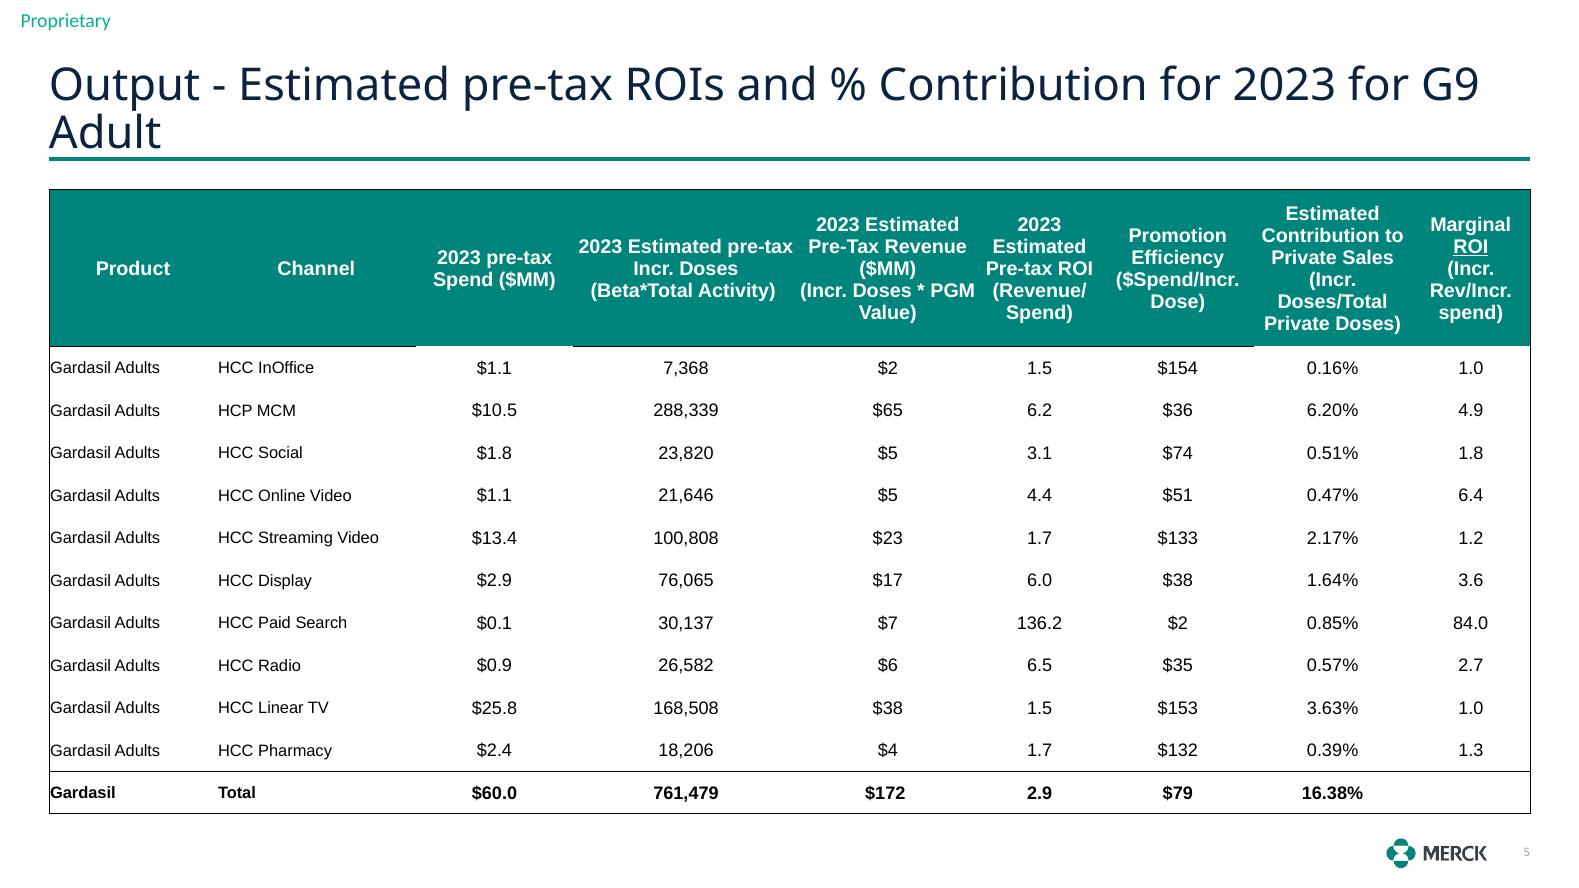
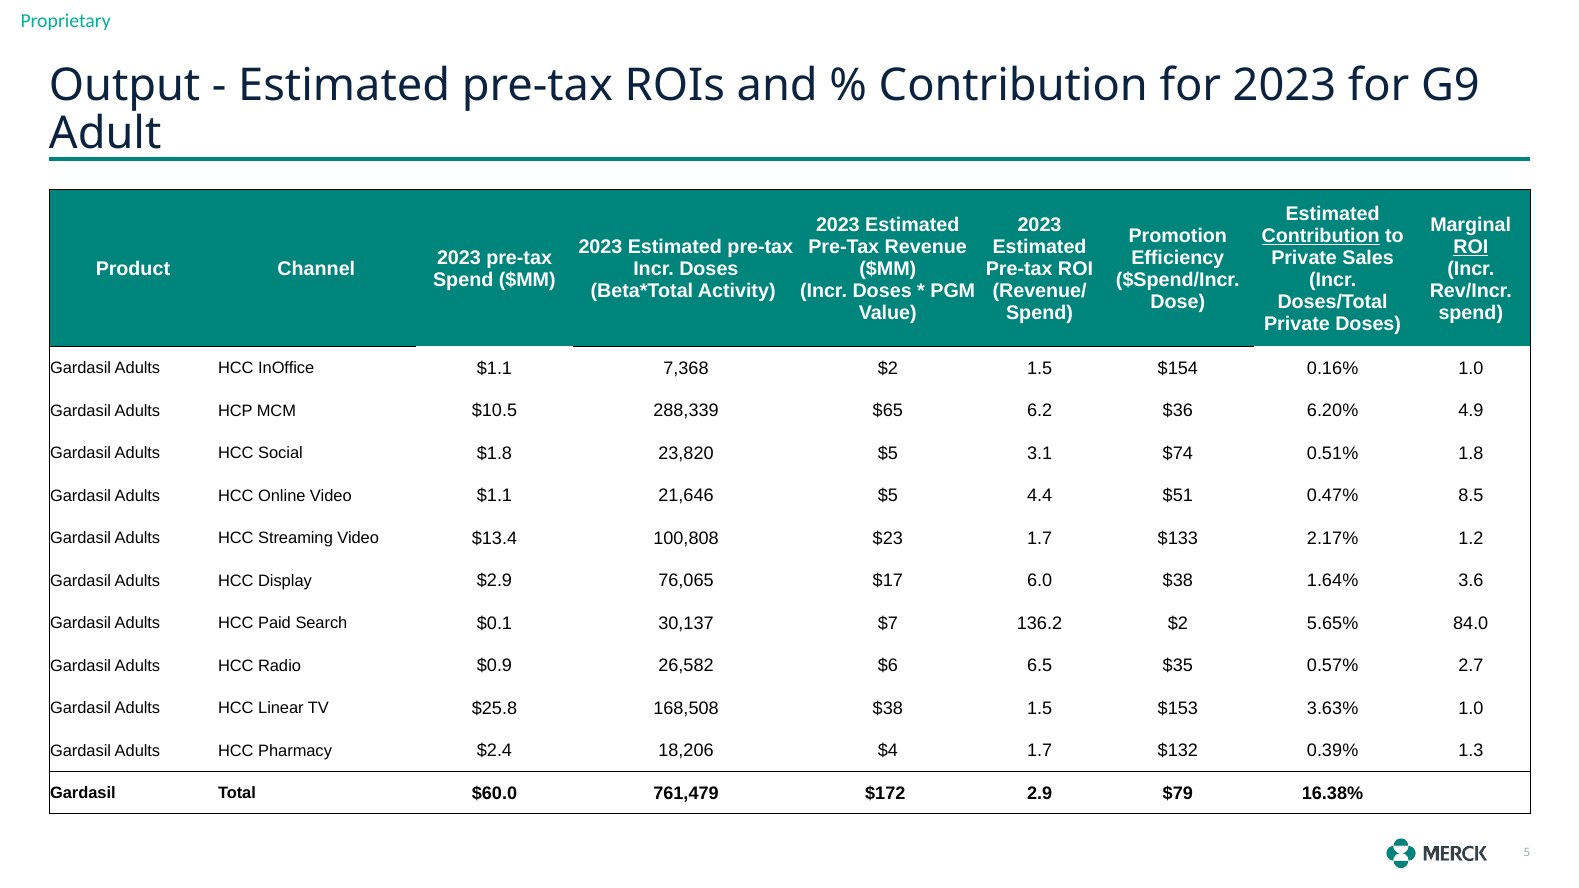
Contribution underline: none -> present (1321, 236)
6.4: 6.4 -> 8.5 (1471, 496)
0.85%: 0.85% -> 5.65% (1333, 623)
